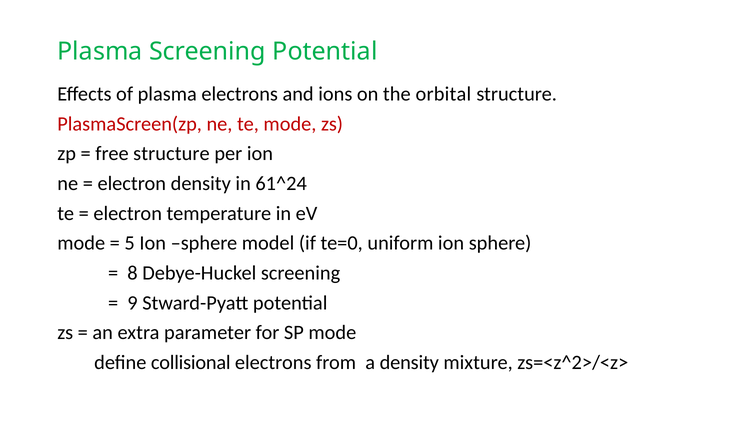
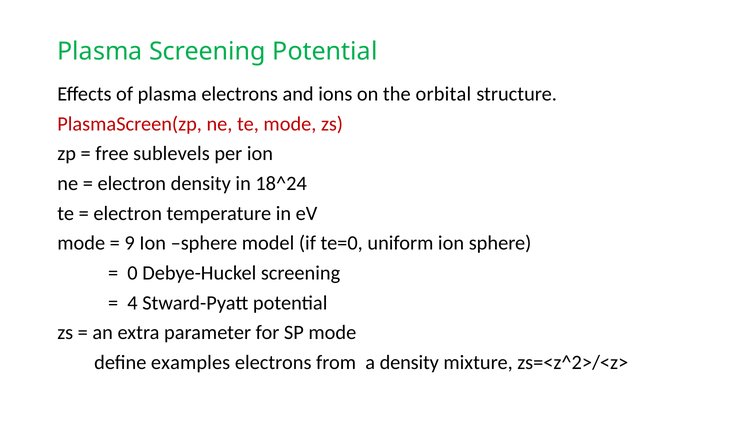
free structure: structure -> sublevels (171, 154)
61^24: 61^24 -> 18^24 (281, 184)
5: 5 -> 9 (130, 243)
8: 8 -> 0 (132, 273)
9: 9 -> 4 (132, 303)
collisional: collisional -> examples (191, 363)
